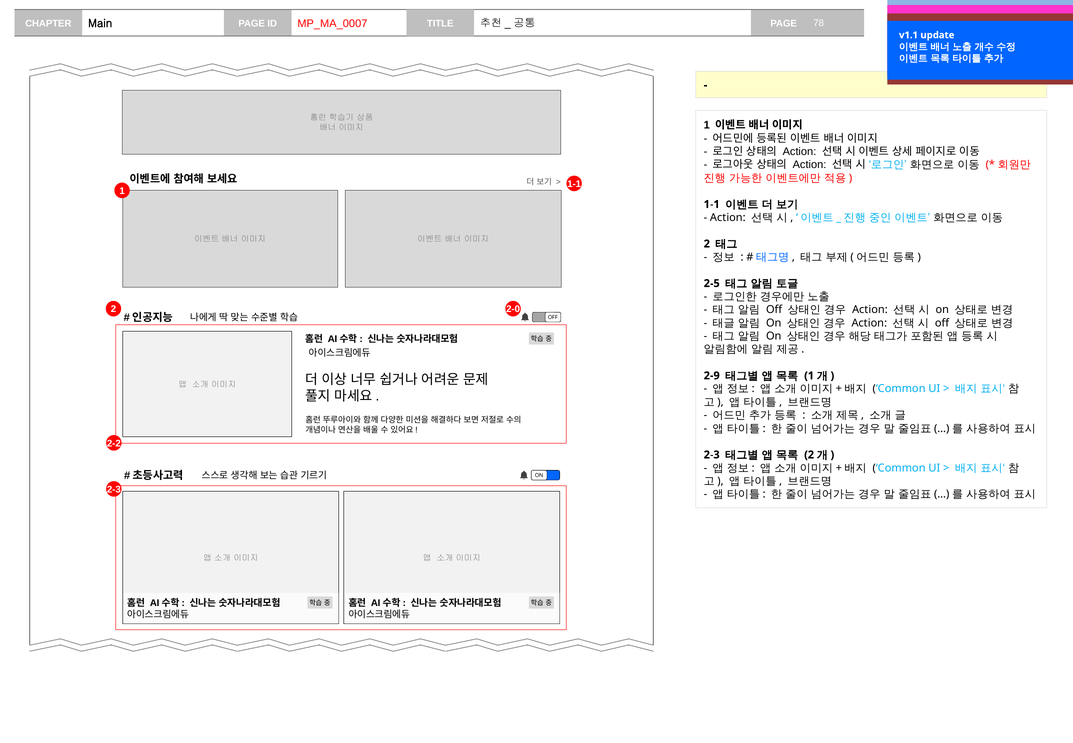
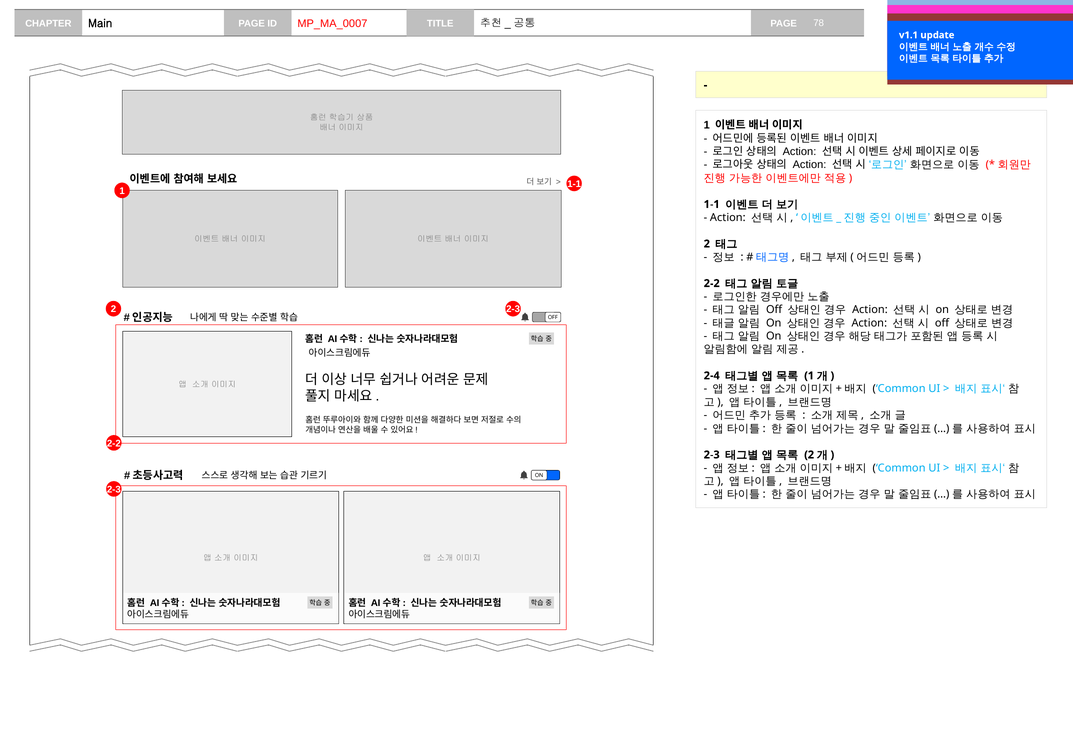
2-5: 2-5 -> 2-2 (712, 283)
2-0: 2-0 -> 2-3 (513, 309)
2-9: 2-9 -> 2-4 (712, 376)
